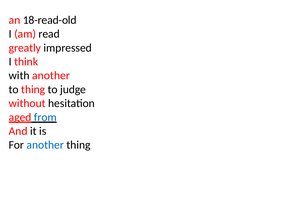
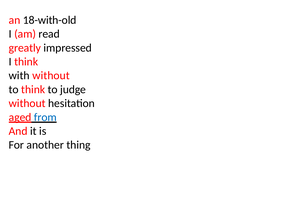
18-read-old: 18-read-old -> 18-with-old (50, 20)
with another: another -> without (51, 75)
to thing: thing -> think (33, 89)
another colour: blue -> black (45, 145)
